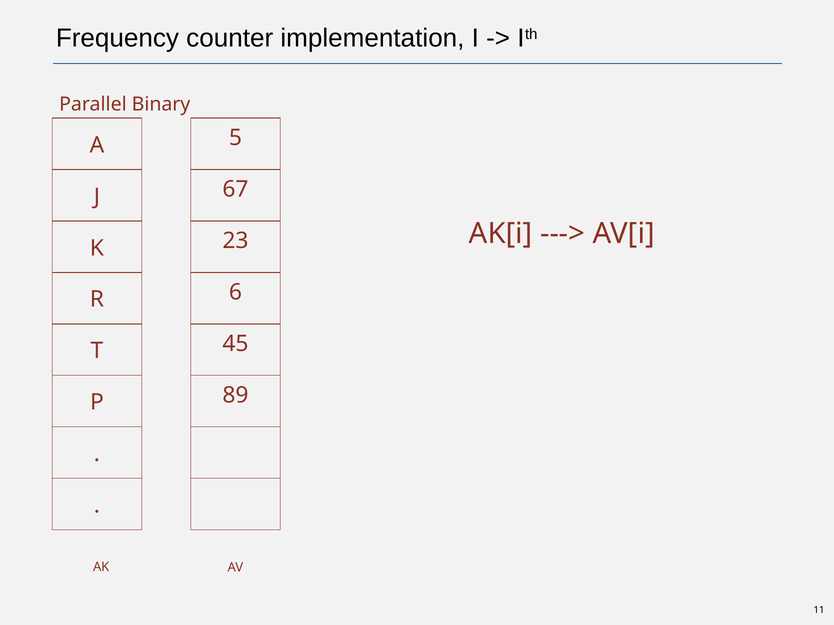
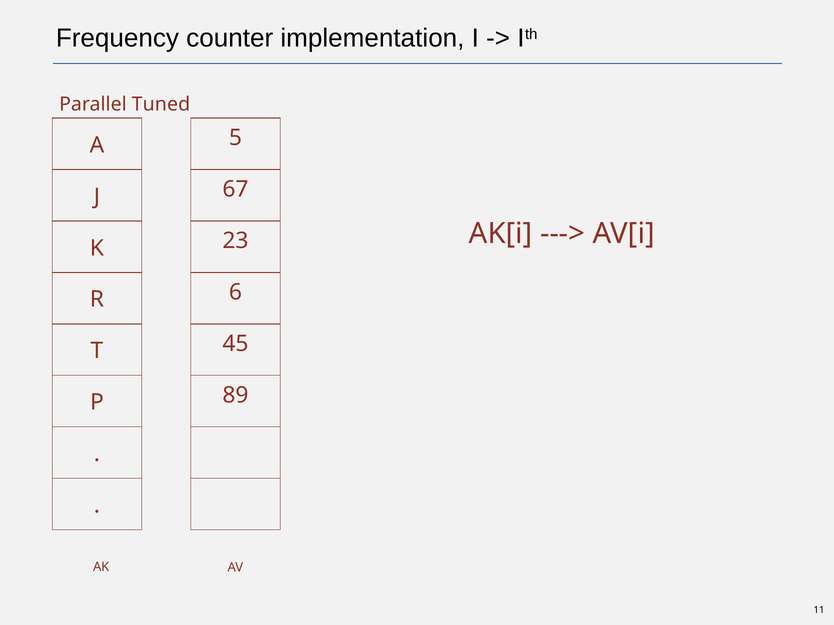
Binary: Binary -> Tuned (161, 104)
